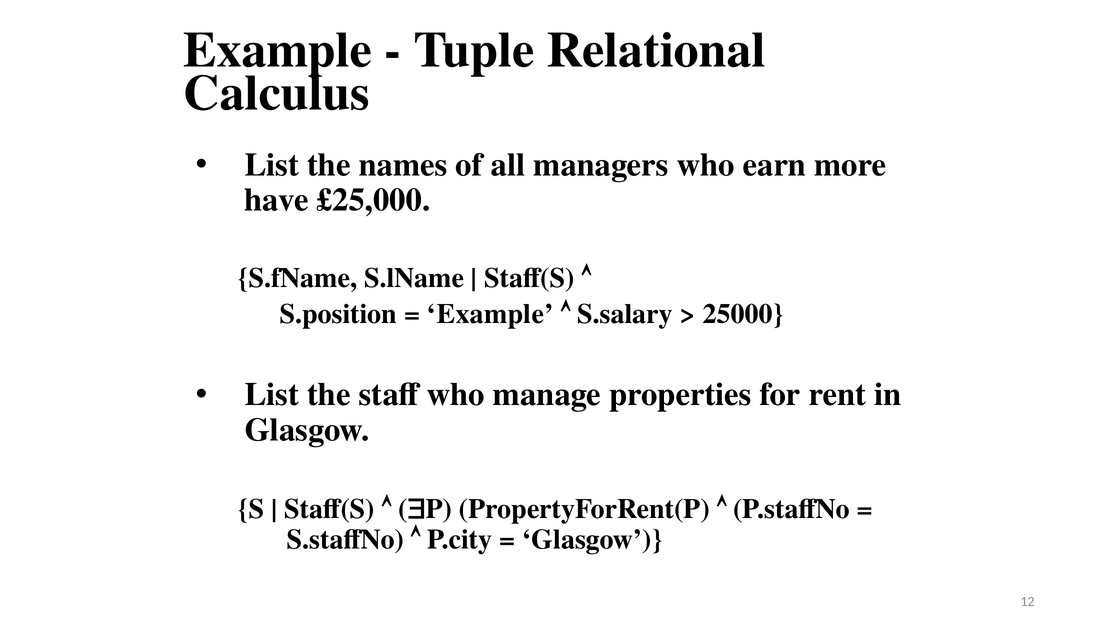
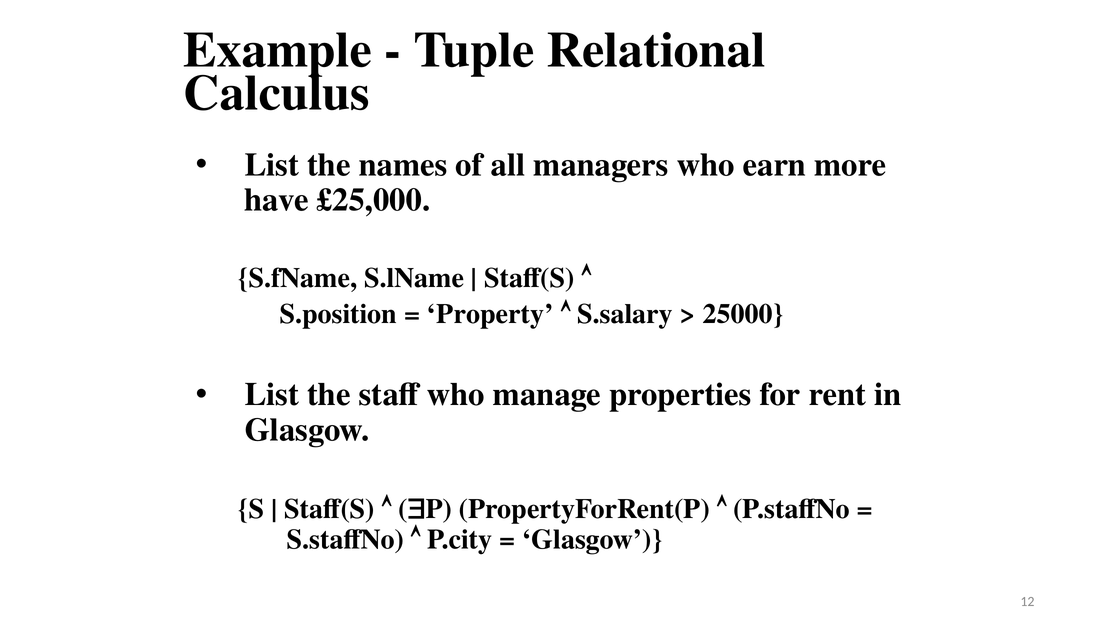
Example: Example -> Property (490, 314)
